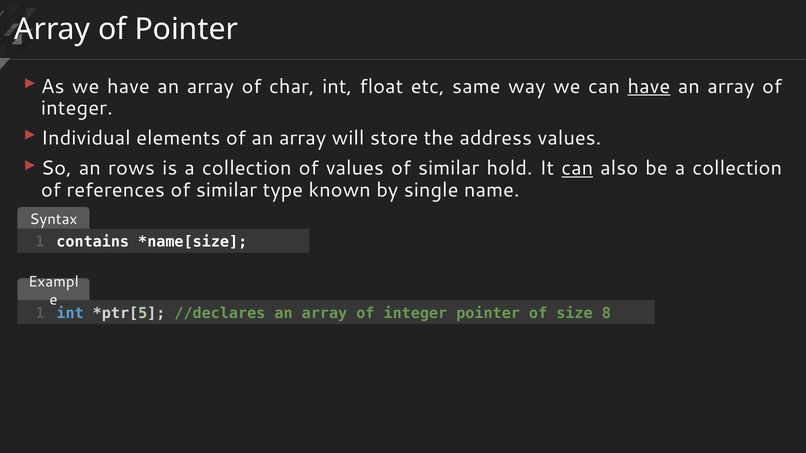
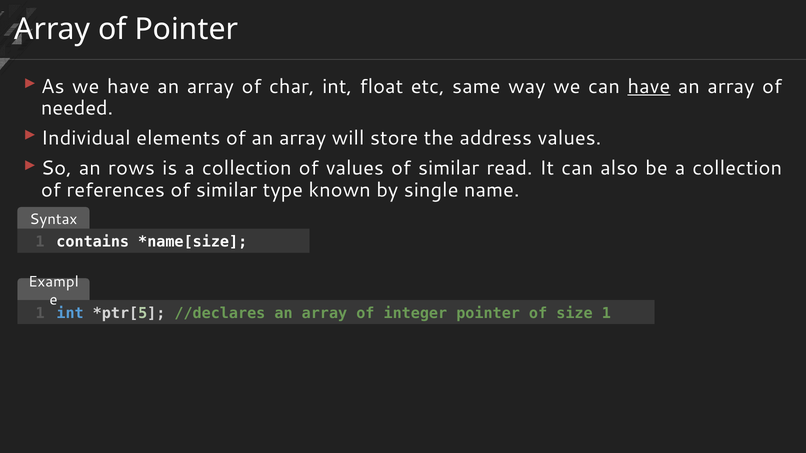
integer: integer -> needed (77, 108)
hold: hold -> read (509, 168)
can underline: present -> none (577, 168)
size 8: 8 -> 1 (606, 313)
